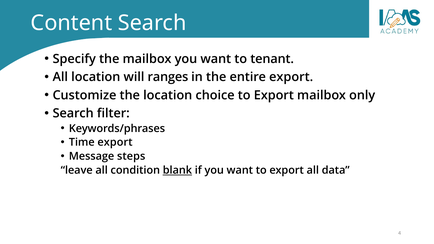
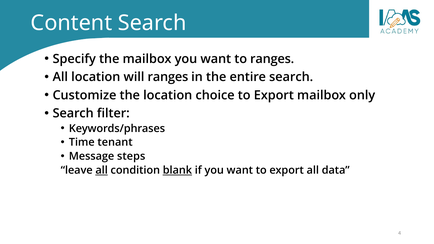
to tenant: tenant -> ranges (272, 59)
entire export: export -> search (291, 77)
Time export: export -> tenant (115, 142)
all underline: none -> present (102, 170)
